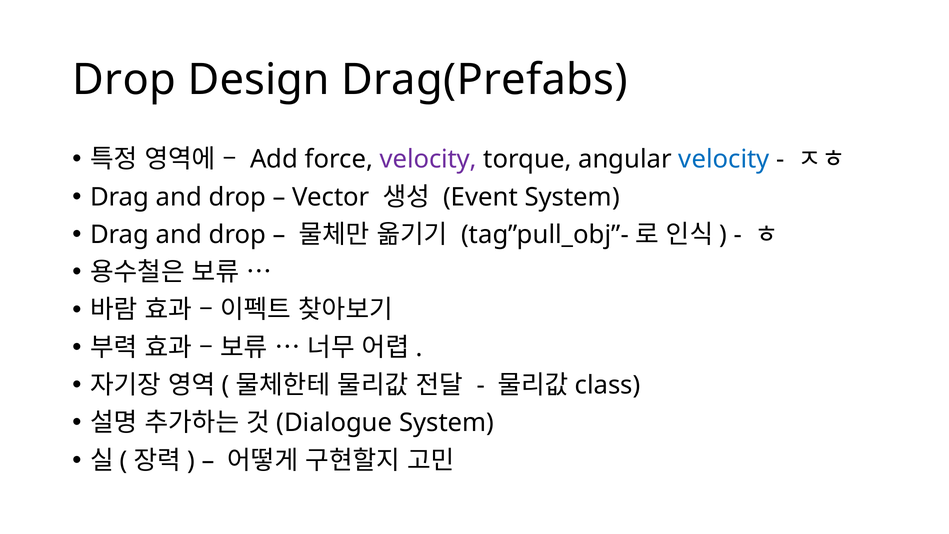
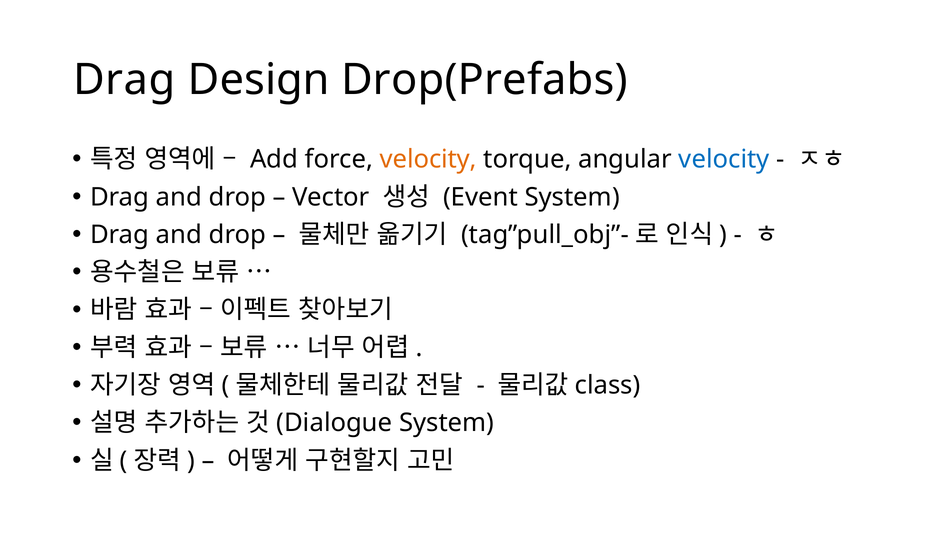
Drop: Drop -> Drag (124, 80)
Drag(Prefabs: Drag(Prefabs -> Drop(Prefabs (484, 80)
velocity colour: purple -> orange (428, 159)
